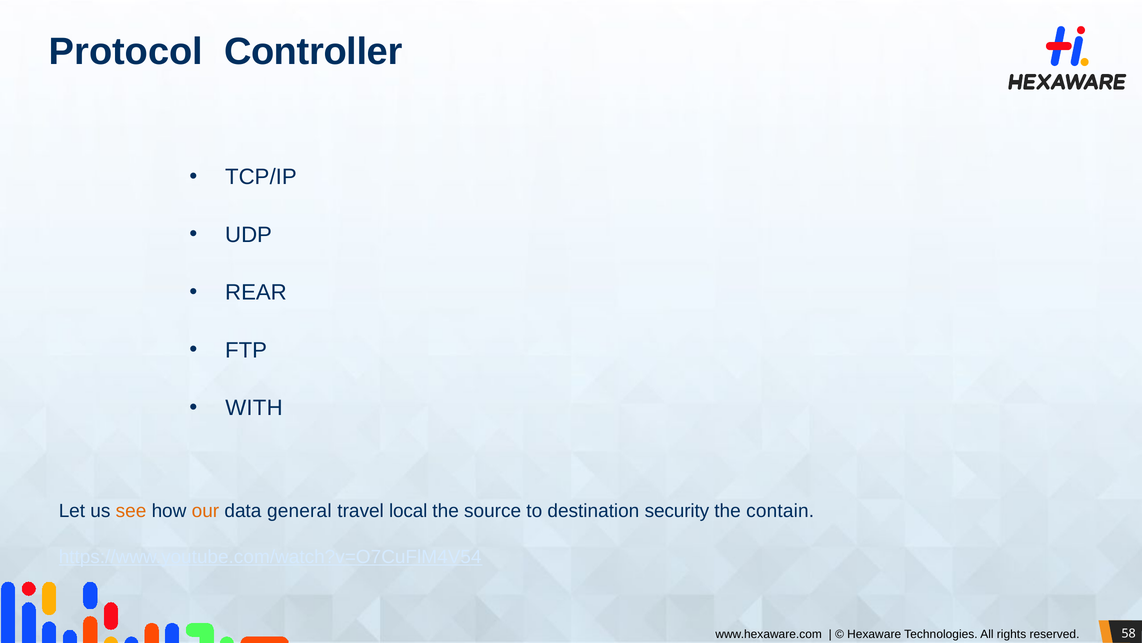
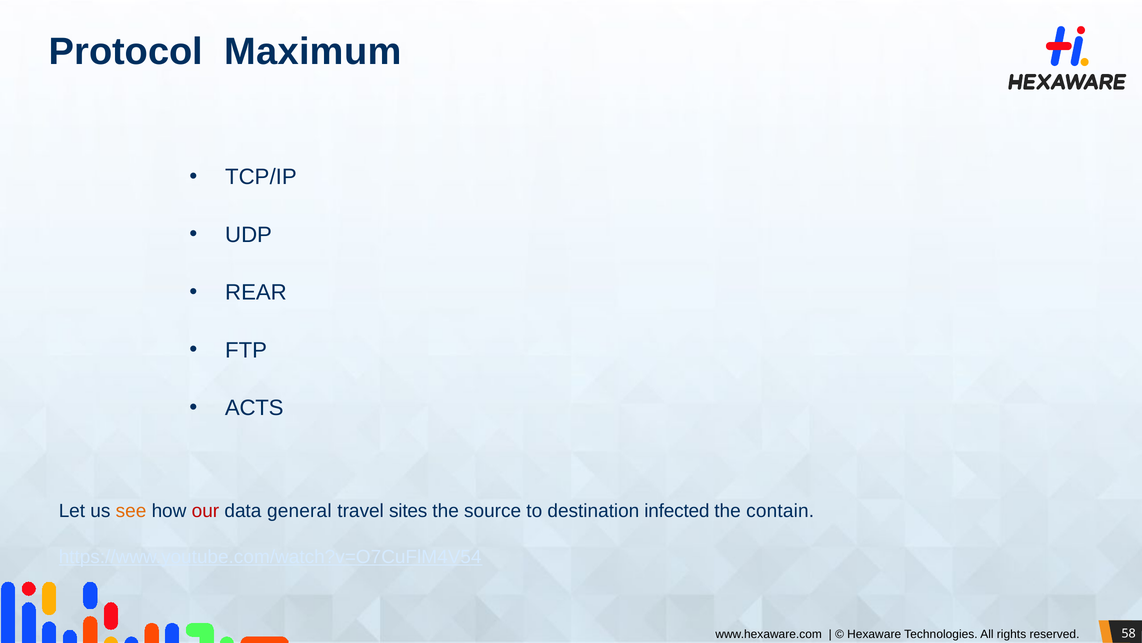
Controller: Controller -> Maximum (313, 52)
WITH: WITH -> ACTS (254, 408)
our colour: orange -> red (205, 511)
local: local -> sites (408, 511)
security: security -> infected (677, 511)
